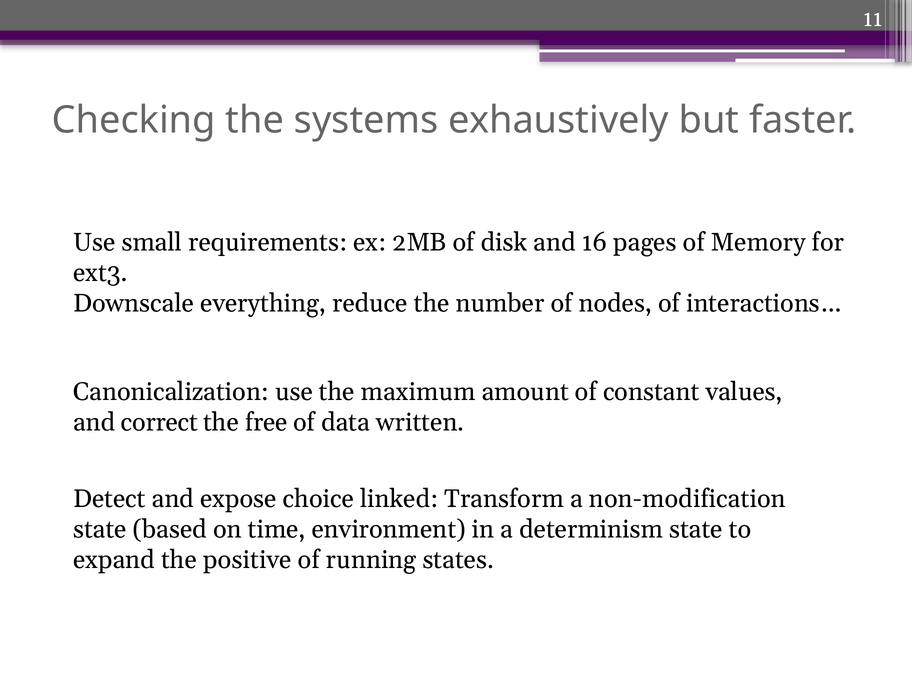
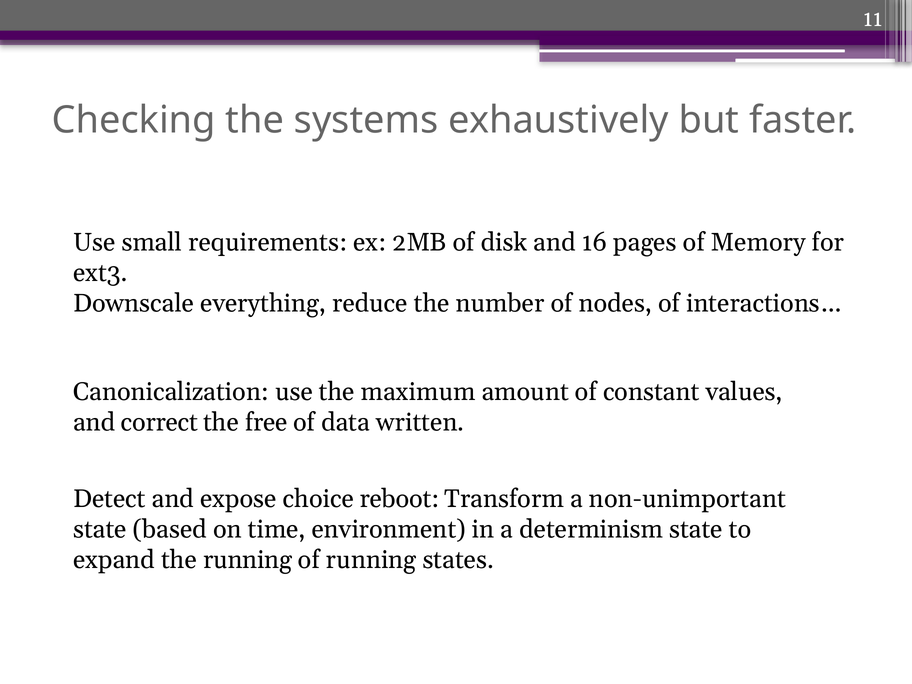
linked: linked -> reboot (399, 499)
non-modification: non-modification -> non-unimportant (687, 499)
the positive: positive -> running (248, 560)
